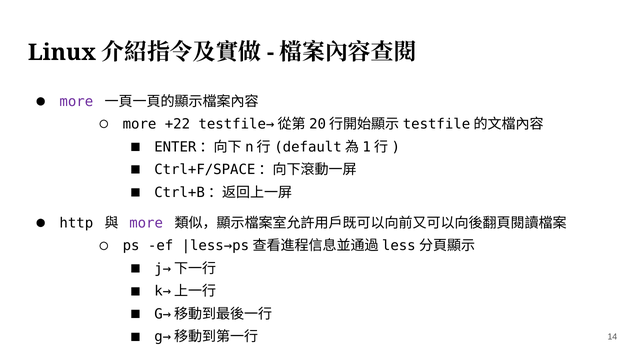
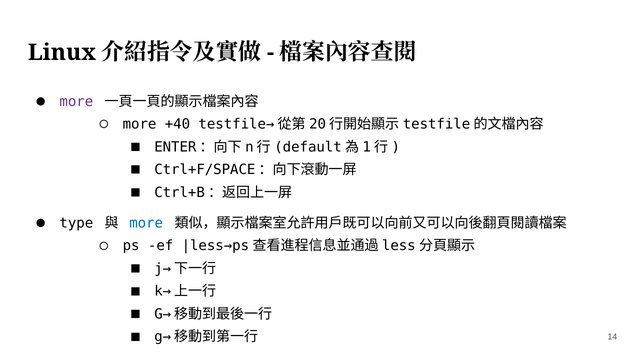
+22: +22 -> +40 (177, 124)
http: http -> type (76, 223)
more colour: purple -> blue (146, 223)
